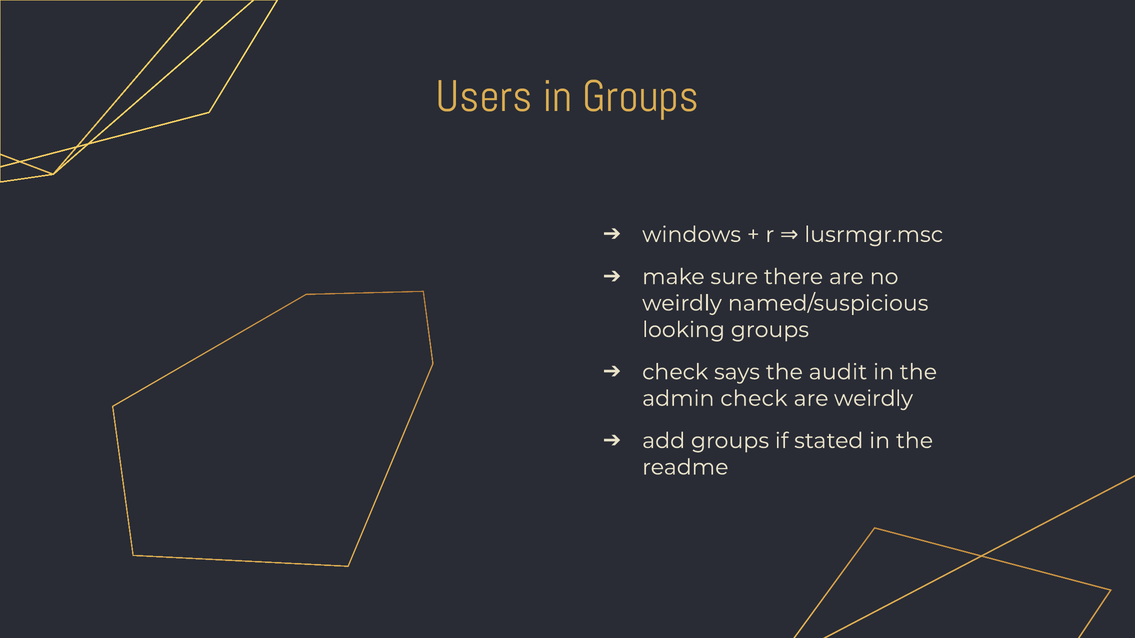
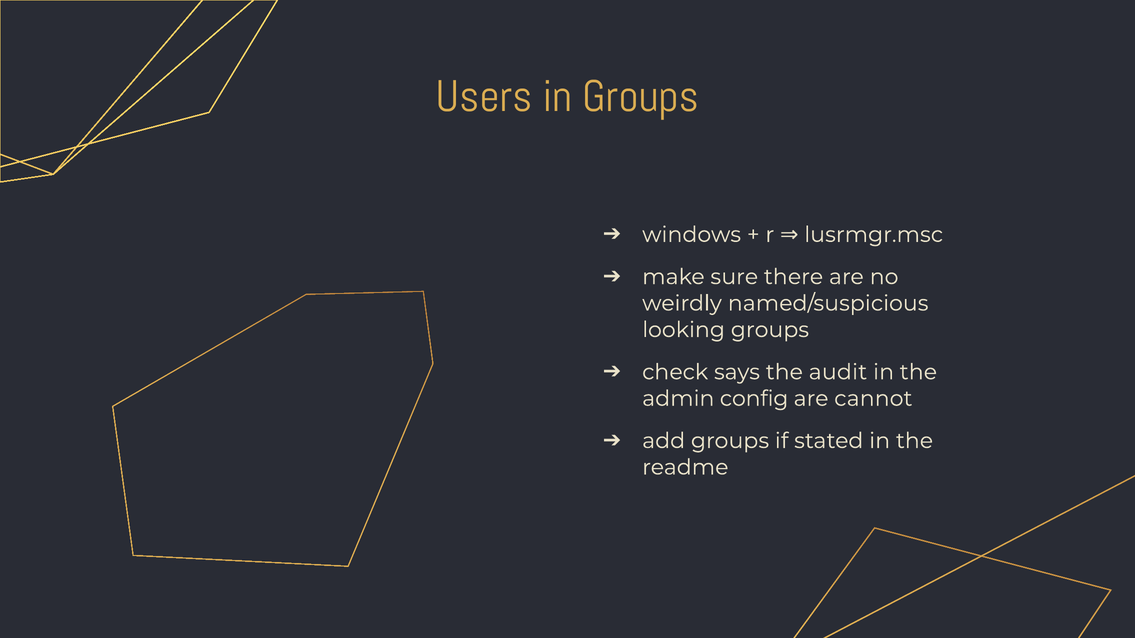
admin check: check -> config (754, 399)
are weirdly: weirdly -> cannot (873, 399)
